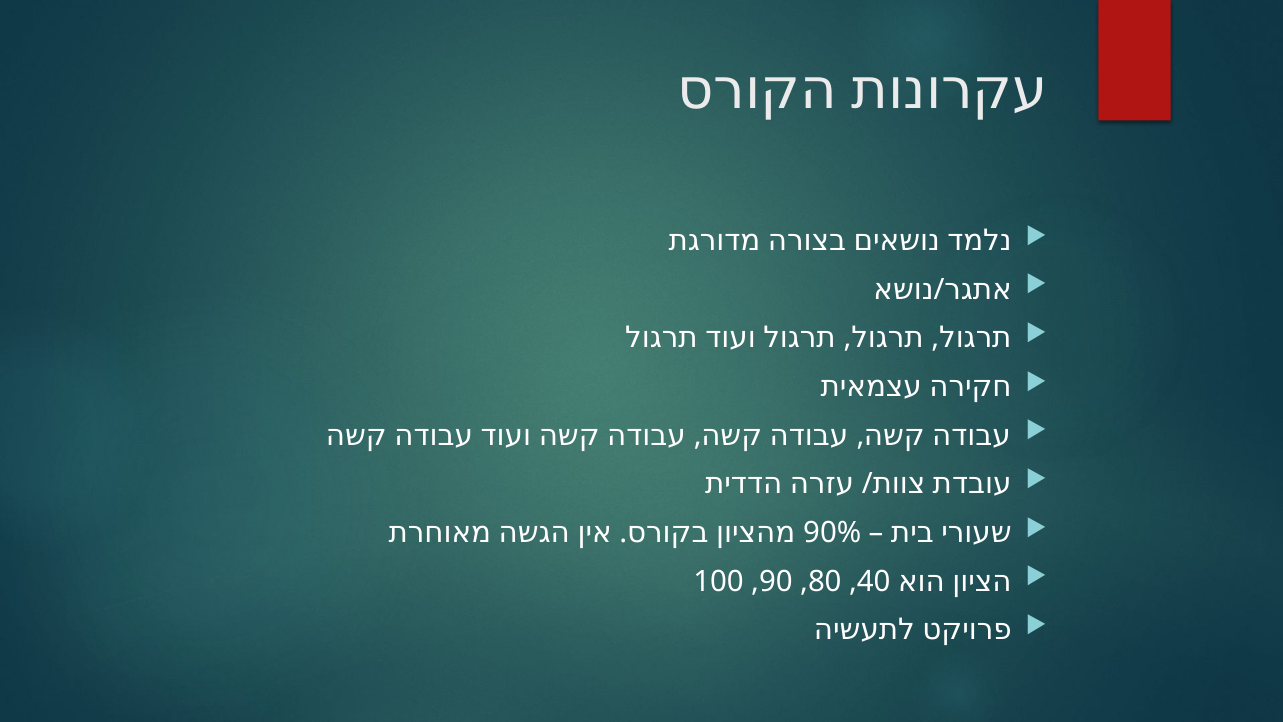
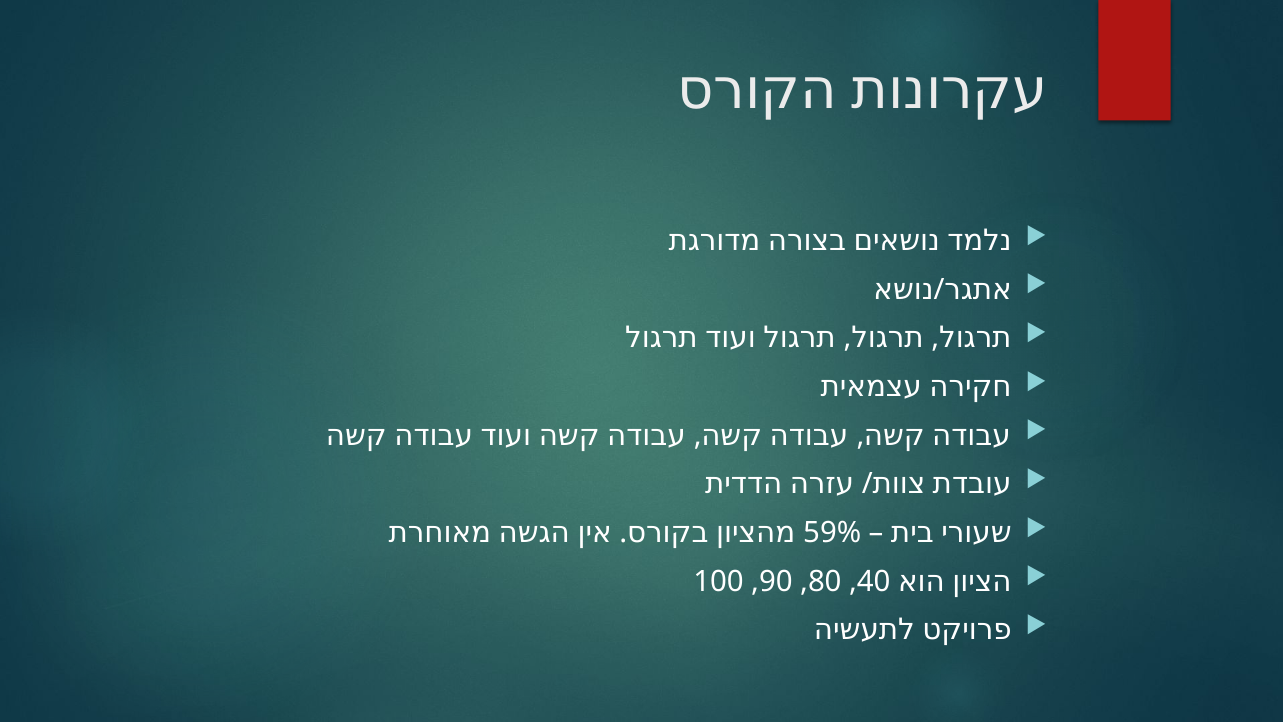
90%: 90% -> 59% (832, 532)
